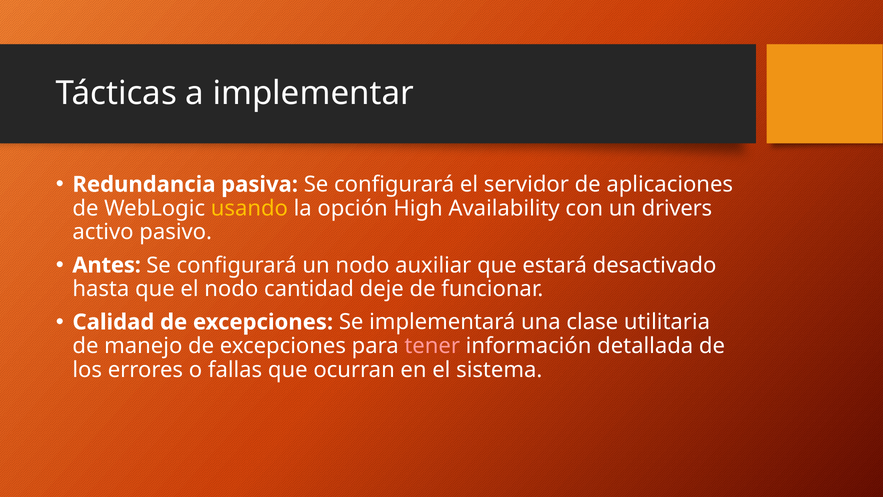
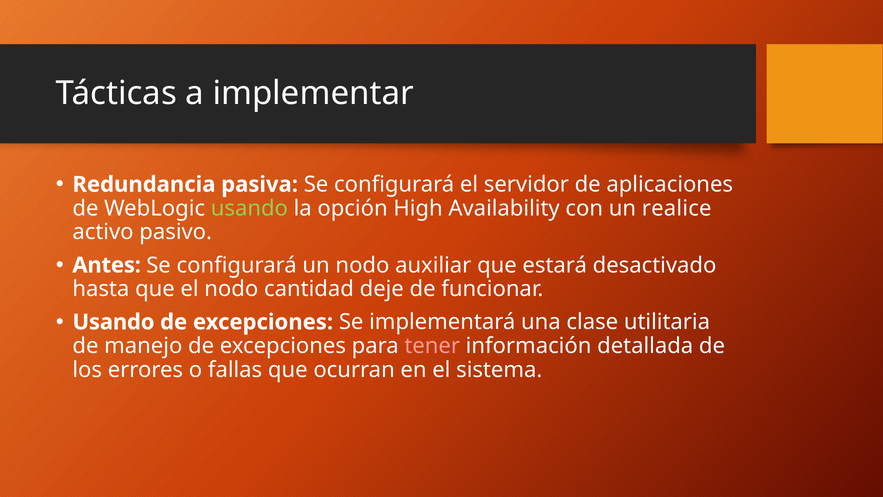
usando colour: yellow -> light green (249, 208)
drivers: drivers -> realice (677, 208)
Calidad: Calidad -> Usando (114, 322)
